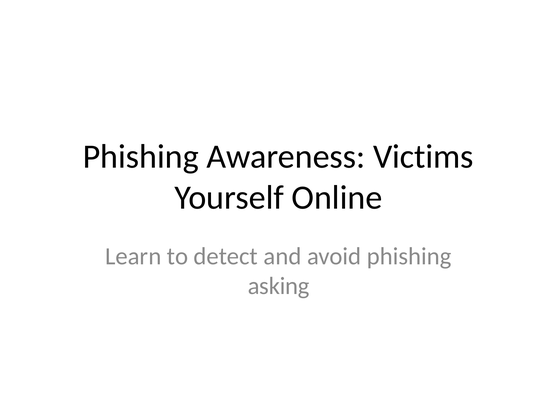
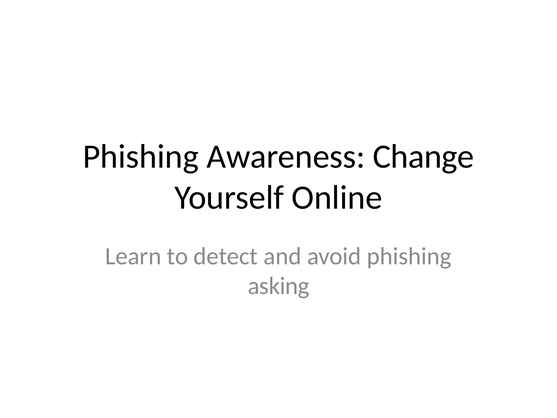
Victims: Victims -> Change (423, 157)
